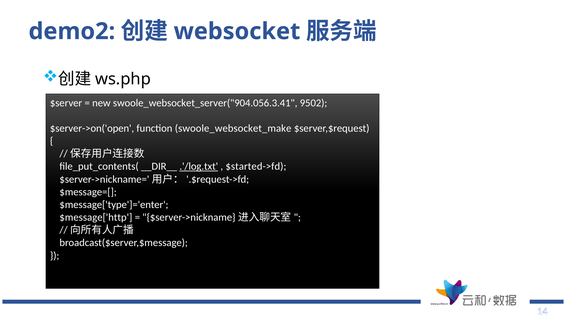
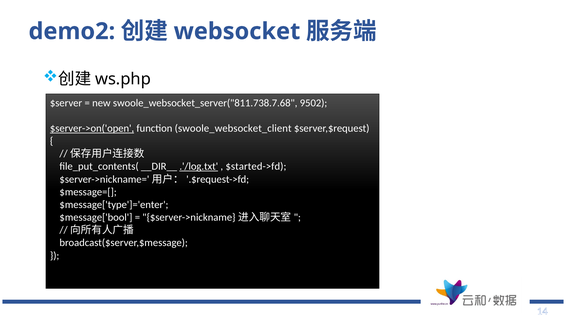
swoole_websocket_server("904.056.3.41: swoole_websocket_server("904.056.3.41 -> swoole_websocket_server("811.738.7.68 (205, 103)
$server->on('open underline: none -> present (92, 128)
swoole_websocket_make: swoole_websocket_make -> swoole_websocket_client (233, 128)
$message['http: $message['http -> $message['bool (96, 218)
